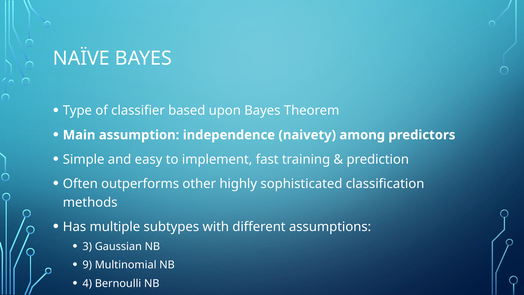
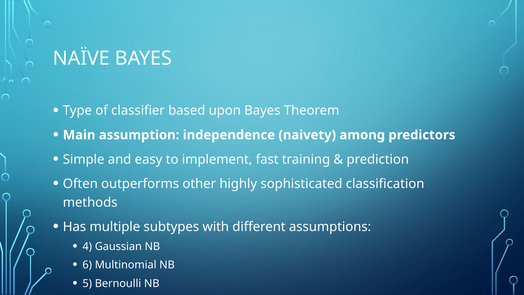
3: 3 -> 4 (87, 246)
9: 9 -> 6 (87, 265)
4: 4 -> 5 (87, 283)
